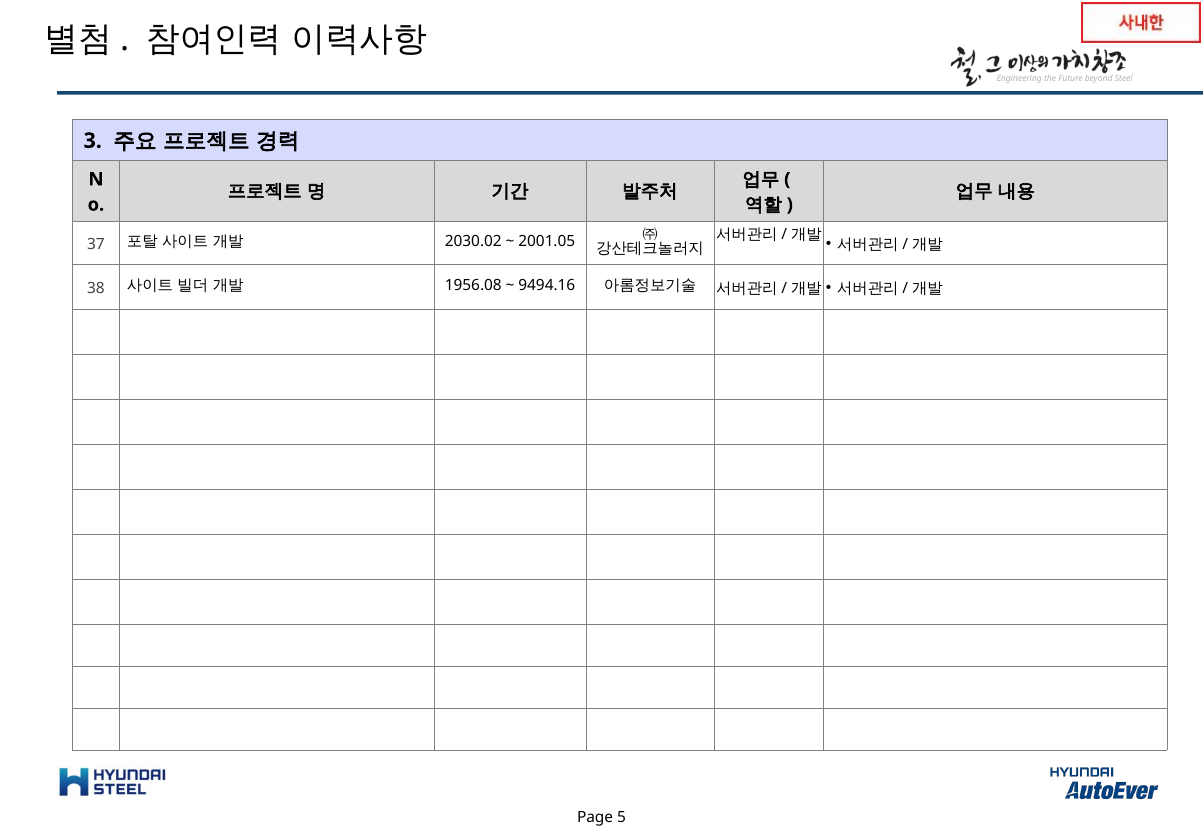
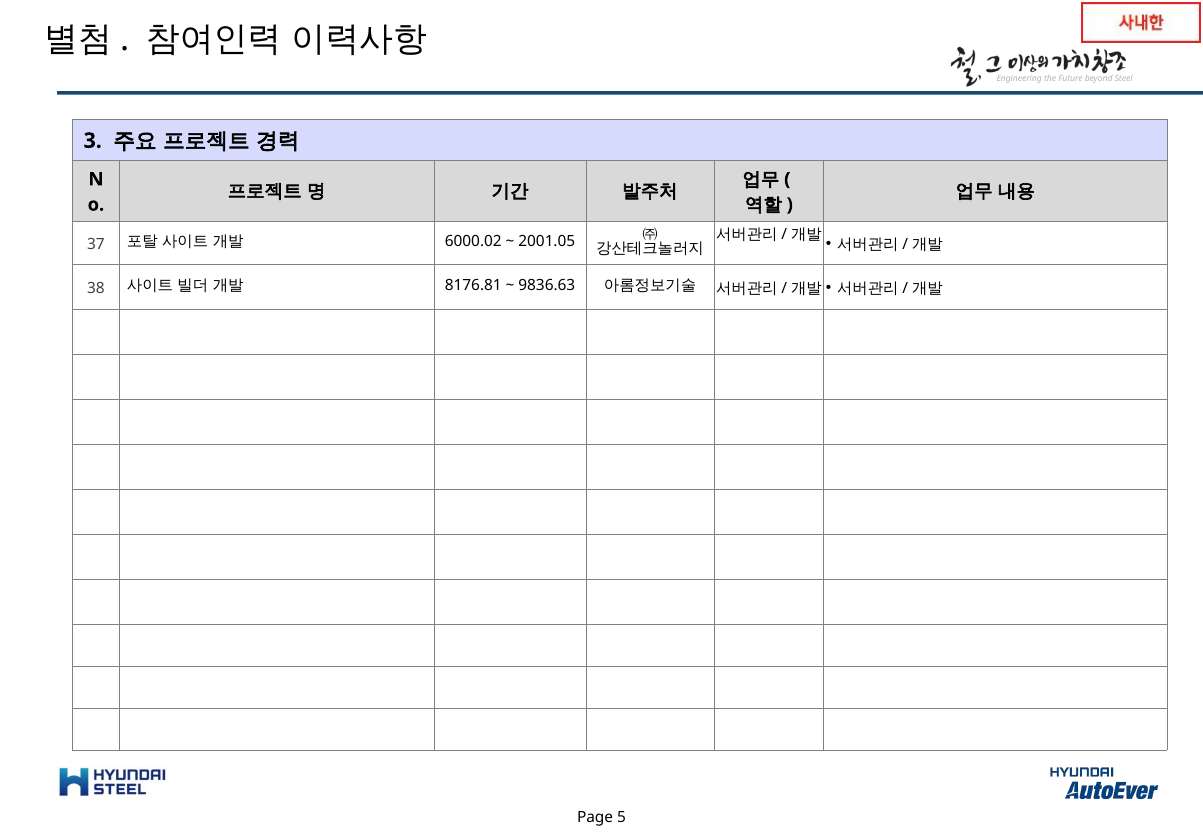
2030.02: 2030.02 -> 6000.02 (473, 241)
1956.08: 1956.08 -> 8176.81 (473, 285)
9494.16: 9494.16 -> 9836.63 (547, 285)
